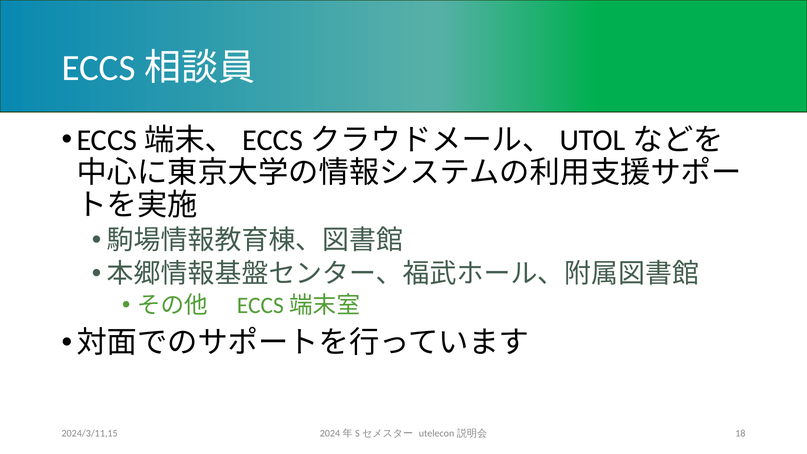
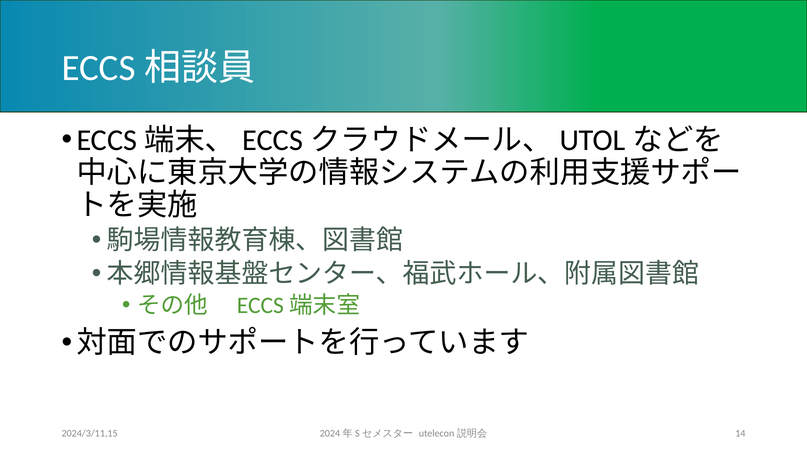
18: 18 -> 14 (740, 433)
